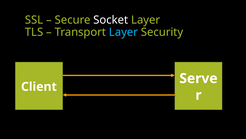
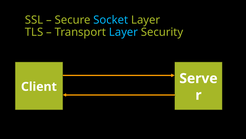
Socket colour: white -> light blue (111, 20)
